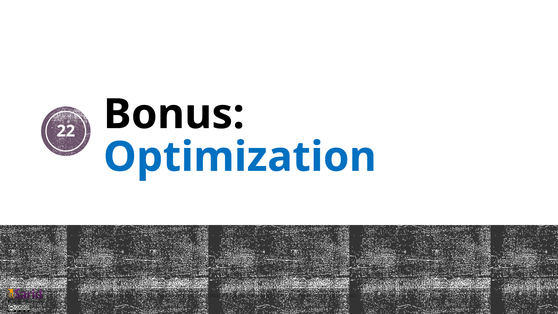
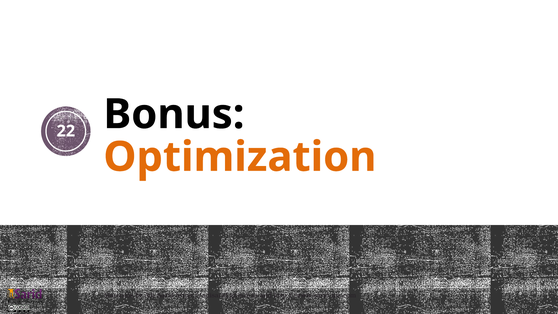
Optimization colour: blue -> orange (240, 157)
